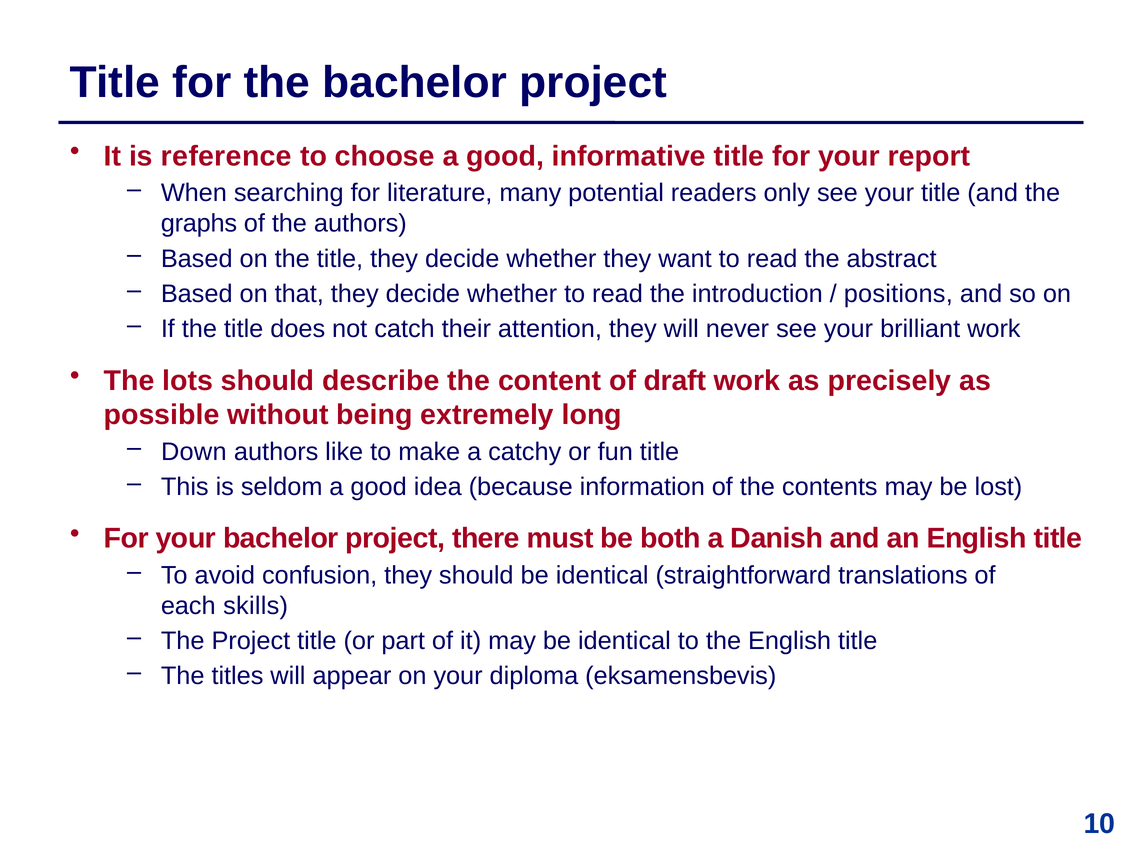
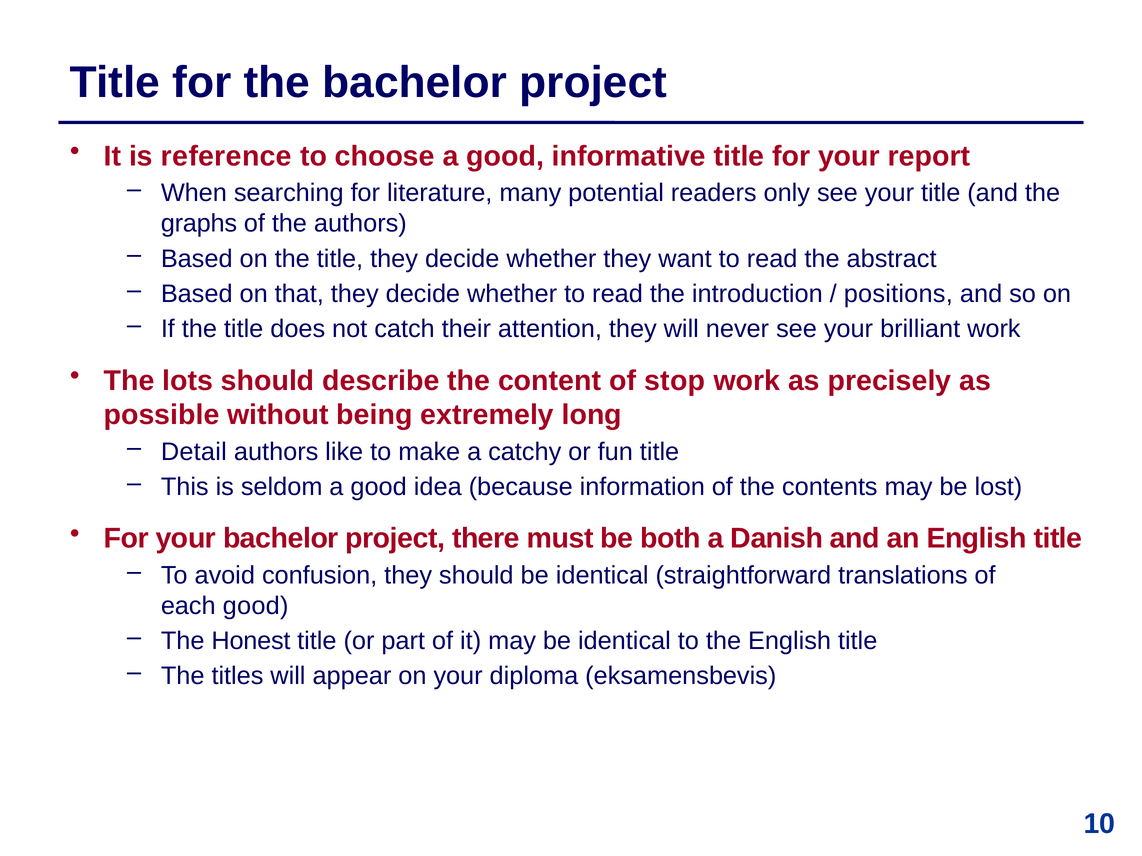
draft: draft -> stop (675, 381)
Down: Down -> Detail (194, 452)
each skills: skills -> good (256, 606)
The Project: Project -> Honest (251, 641)
